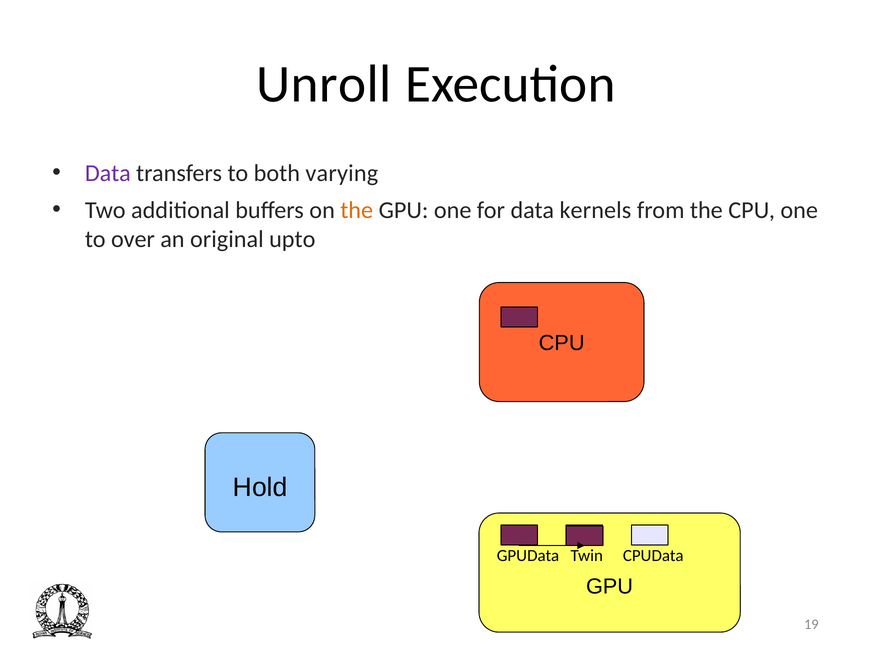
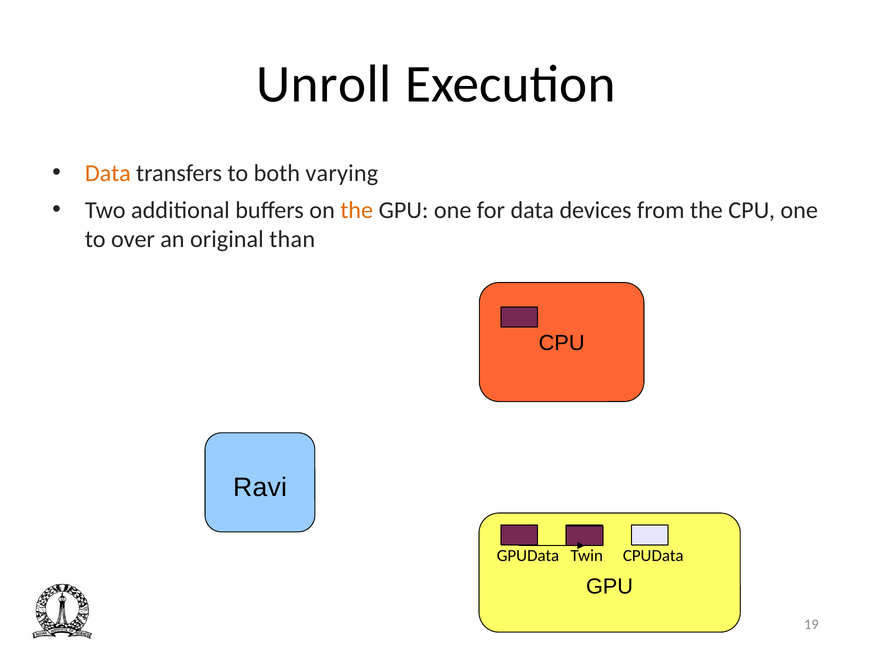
Data colour: purple -> orange (108, 173)
kernels: kernels -> devices (596, 210)
upto: upto -> than (292, 239)
Hold: Hold -> Ravi (260, 487)
